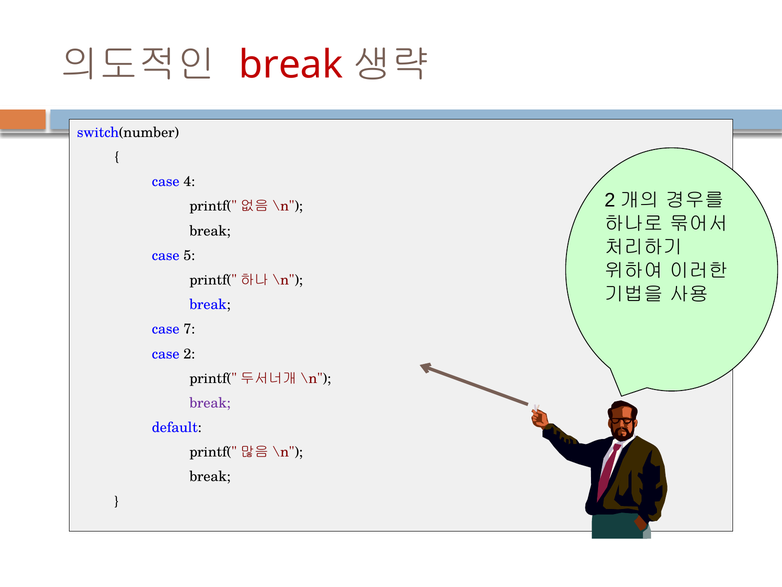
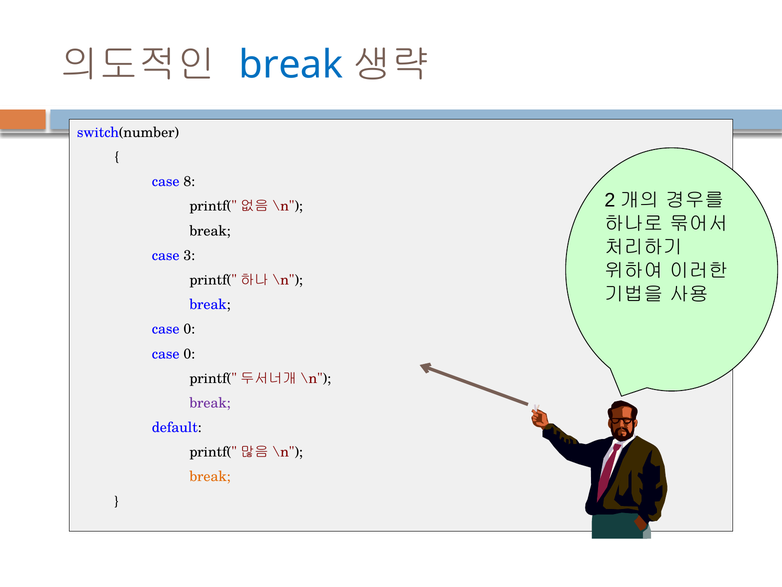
break colour: red -> blue (291, 65)
4: 4 -> 8 (189, 182)
5: 5 -> 3 (189, 255)
7: 7 -> 0 (189, 329)
2: 2 -> 0 (189, 354)
break colour: black -> orange (210, 476)
